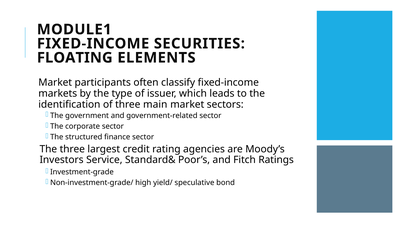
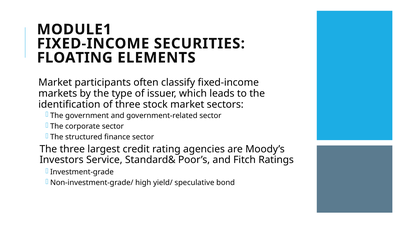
main: main -> stock (155, 104)
